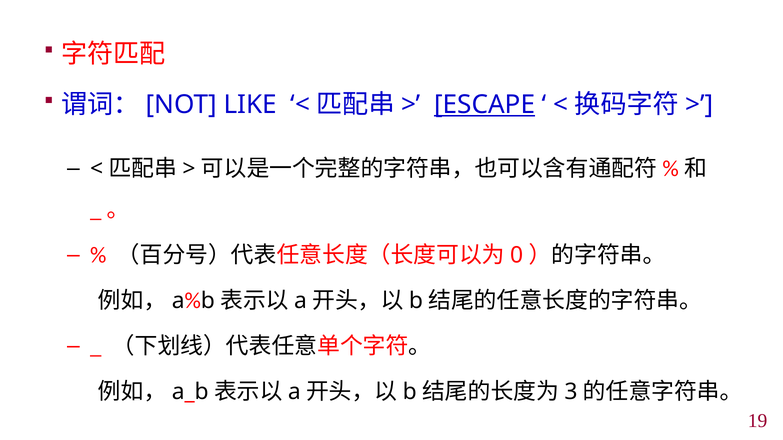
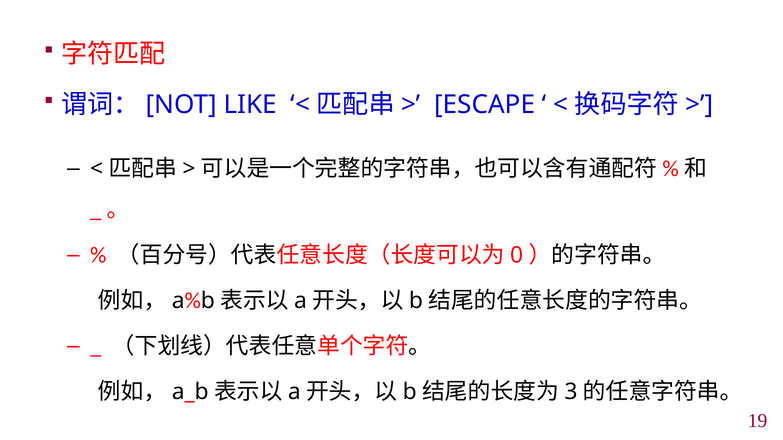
ESCAPE underline: present -> none (485, 105)
